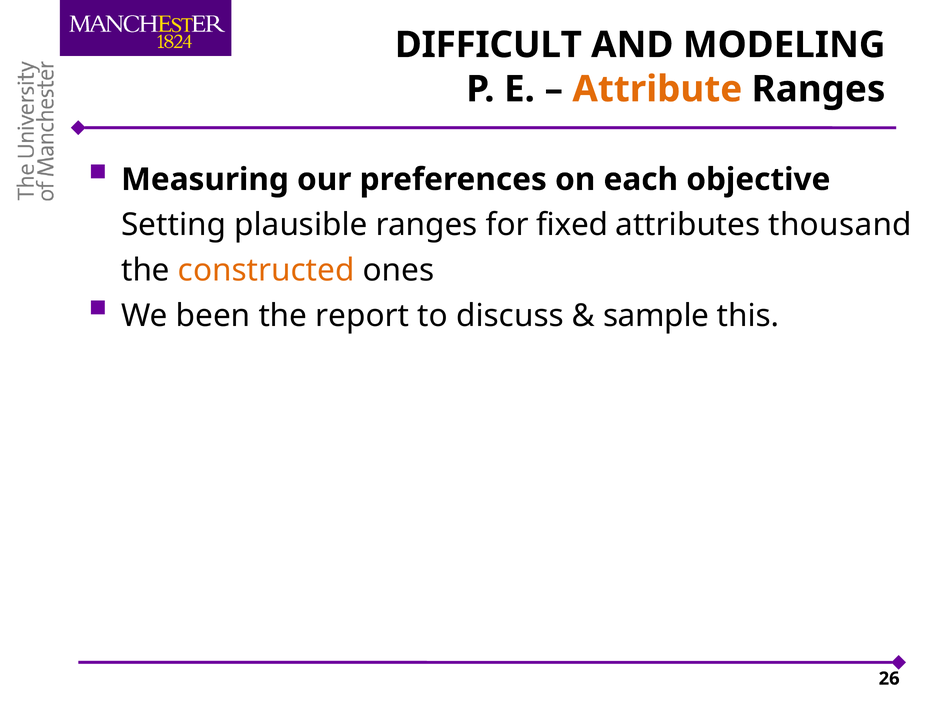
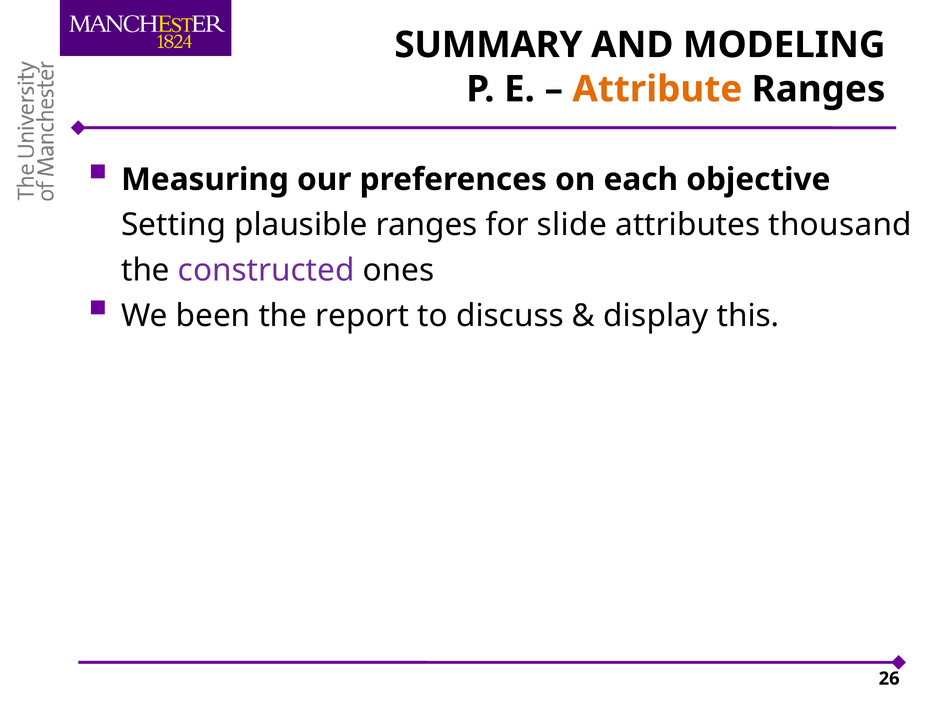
DIFFICULT: DIFFICULT -> SUMMARY (488, 45)
fixed: fixed -> slide (572, 225)
constructed colour: orange -> purple (266, 270)
sample: sample -> display (656, 316)
